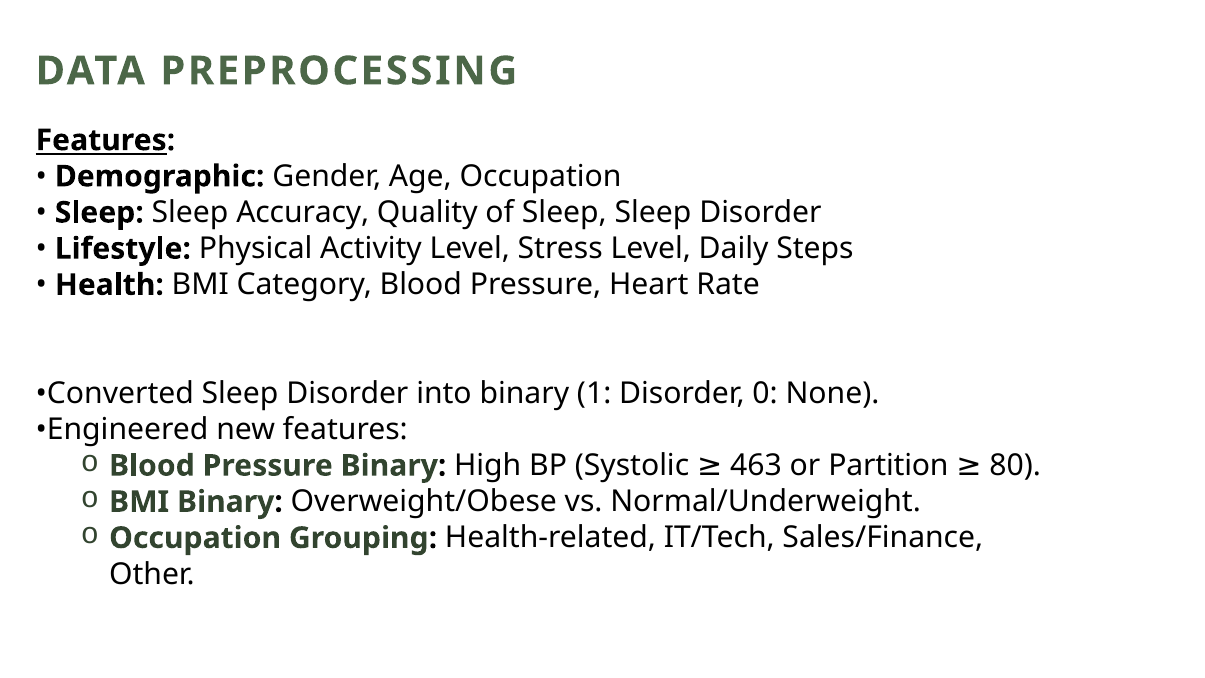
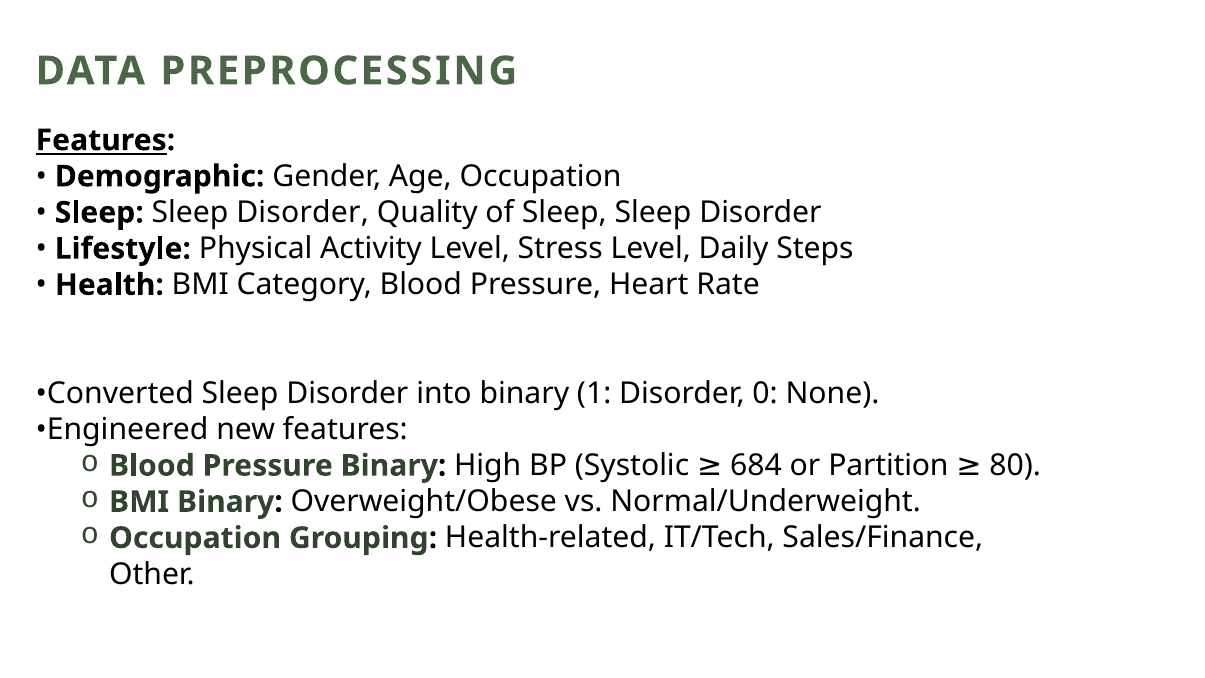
Accuracy: Accuracy -> Disorder (303, 213)
463: 463 -> 684 (756, 466)
